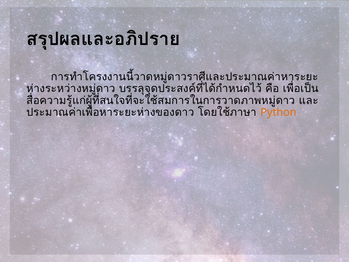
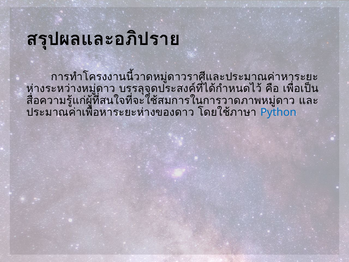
Python colour: orange -> blue (278, 112)
